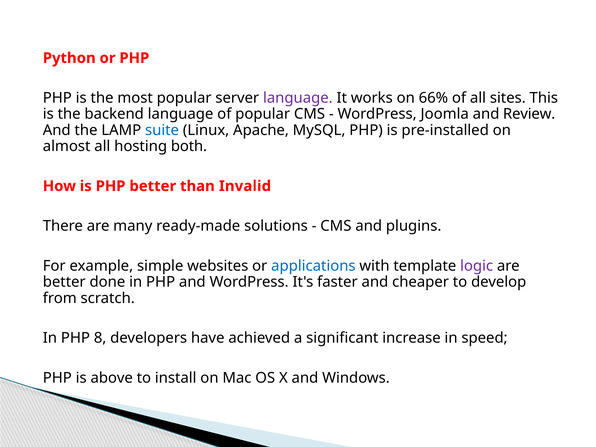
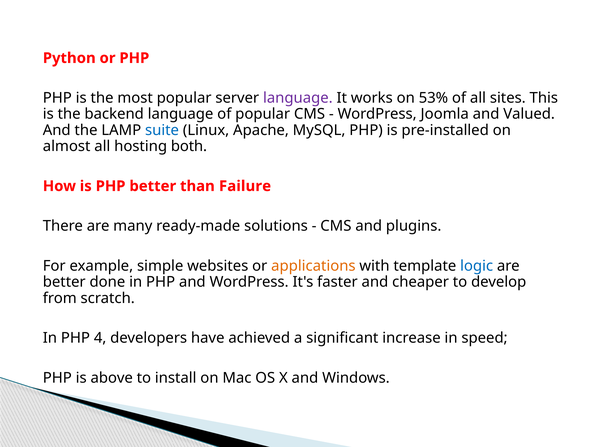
66%: 66% -> 53% (433, 98)
Review: Review -> Valued (529, 114)
Invalid: Invalid -> Failure (245, 186)
applications colour: blue -> orange (313, 266)
logic colour: purple -> blue (477, 266)
8: 8 -> 4 (100, 338)
